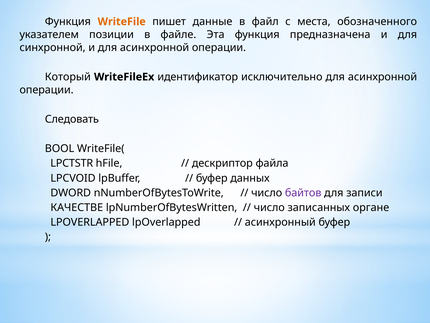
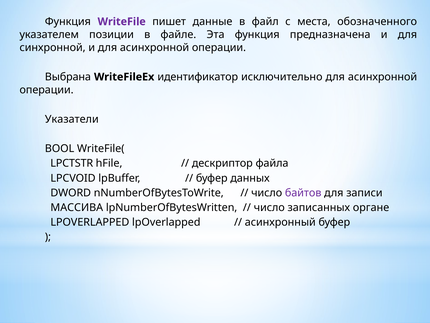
WriteFile colour: orange -> purple (122, 22)
Который: Который -> Выбрана (68, 77)
Следовать: Следовать -> Указатели (72, 119)
КАЧЕСТВЕ: КАЧЕСТВЕ -> МАССИВА (77, 207)
